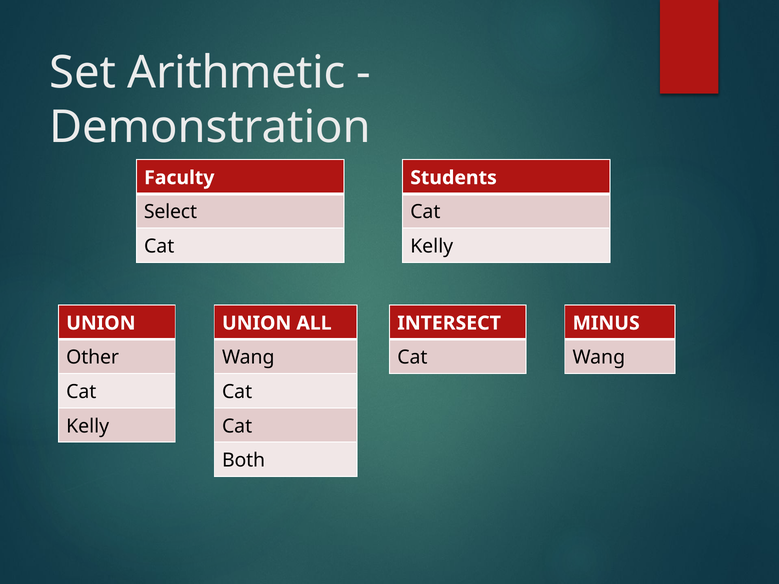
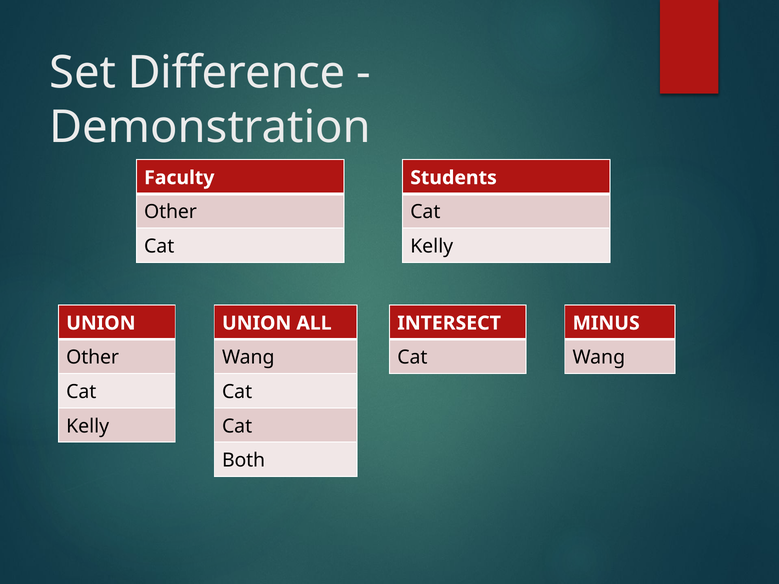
Arithmetic: Arithmetic -> Difference (236, 73)
Select: Select -> Other (170, 212)
